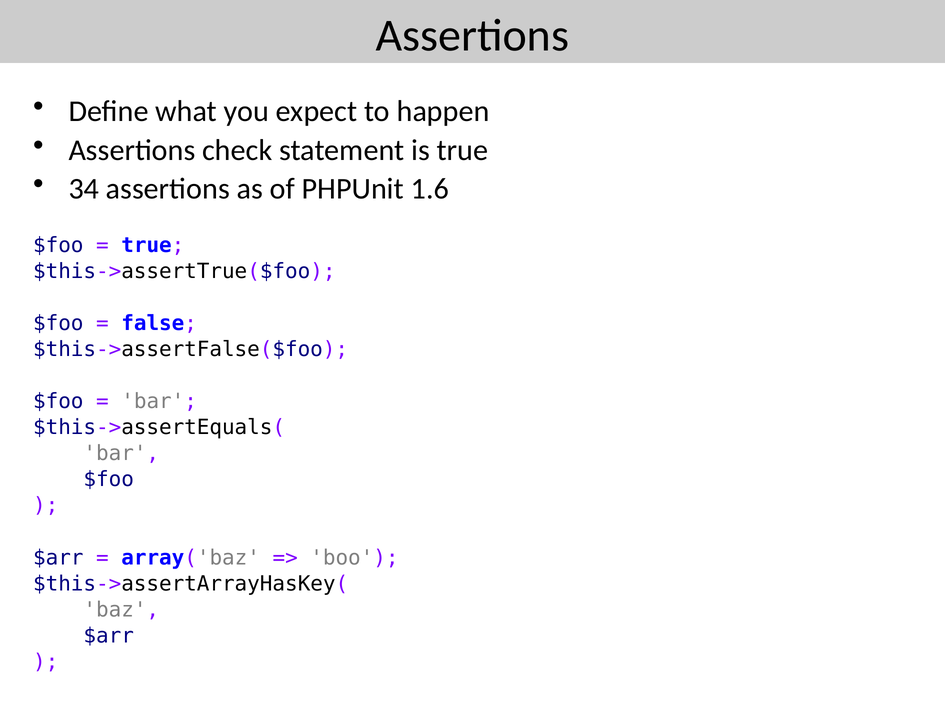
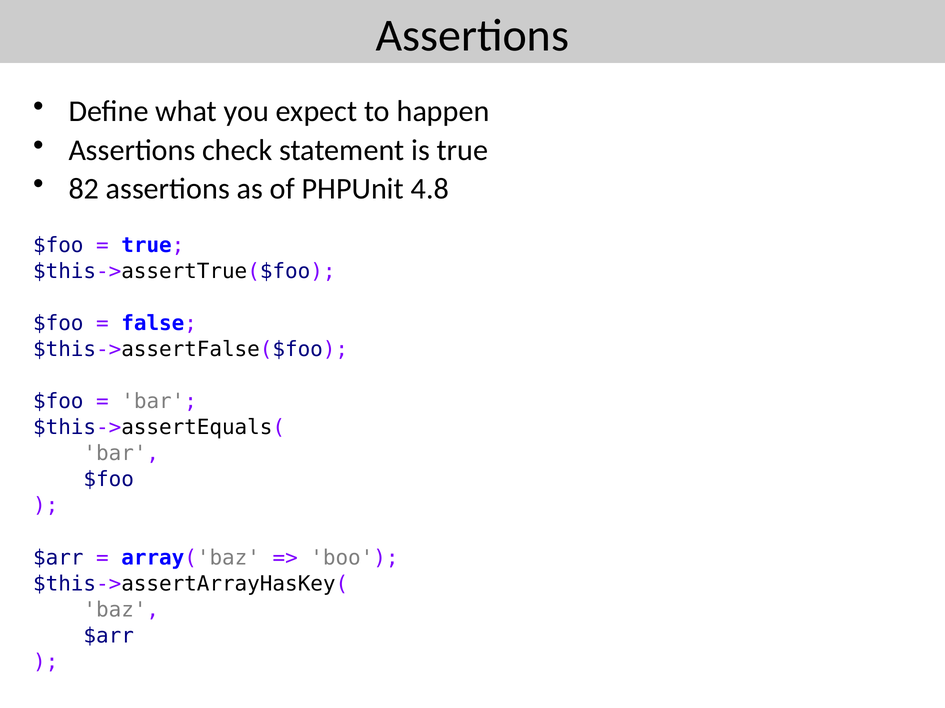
34: 34 -> 82 (84, 189)
1.6: 1.6 -> 4.8 (430, 189)
